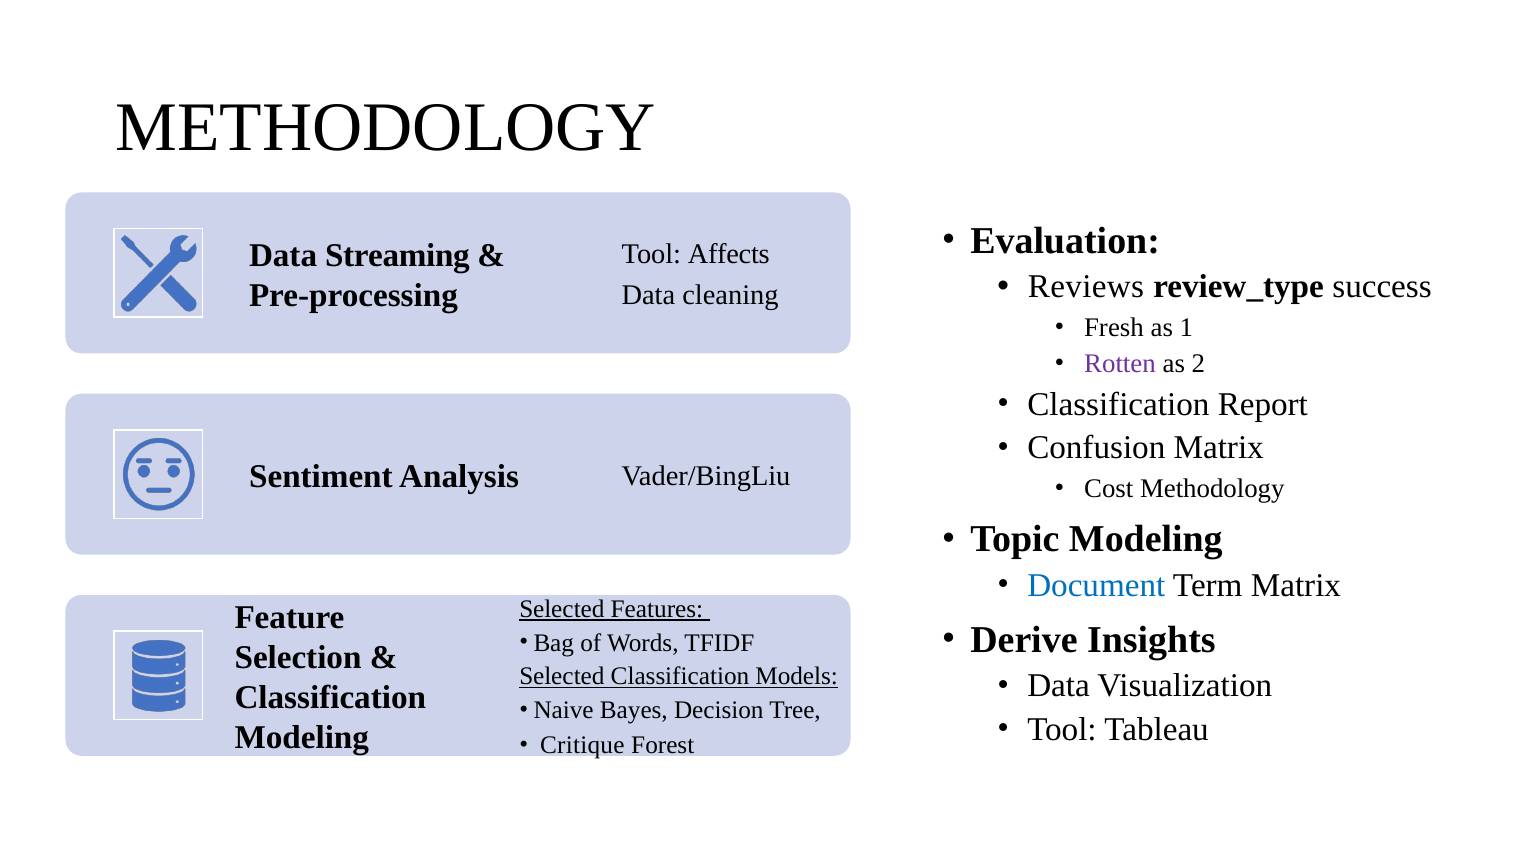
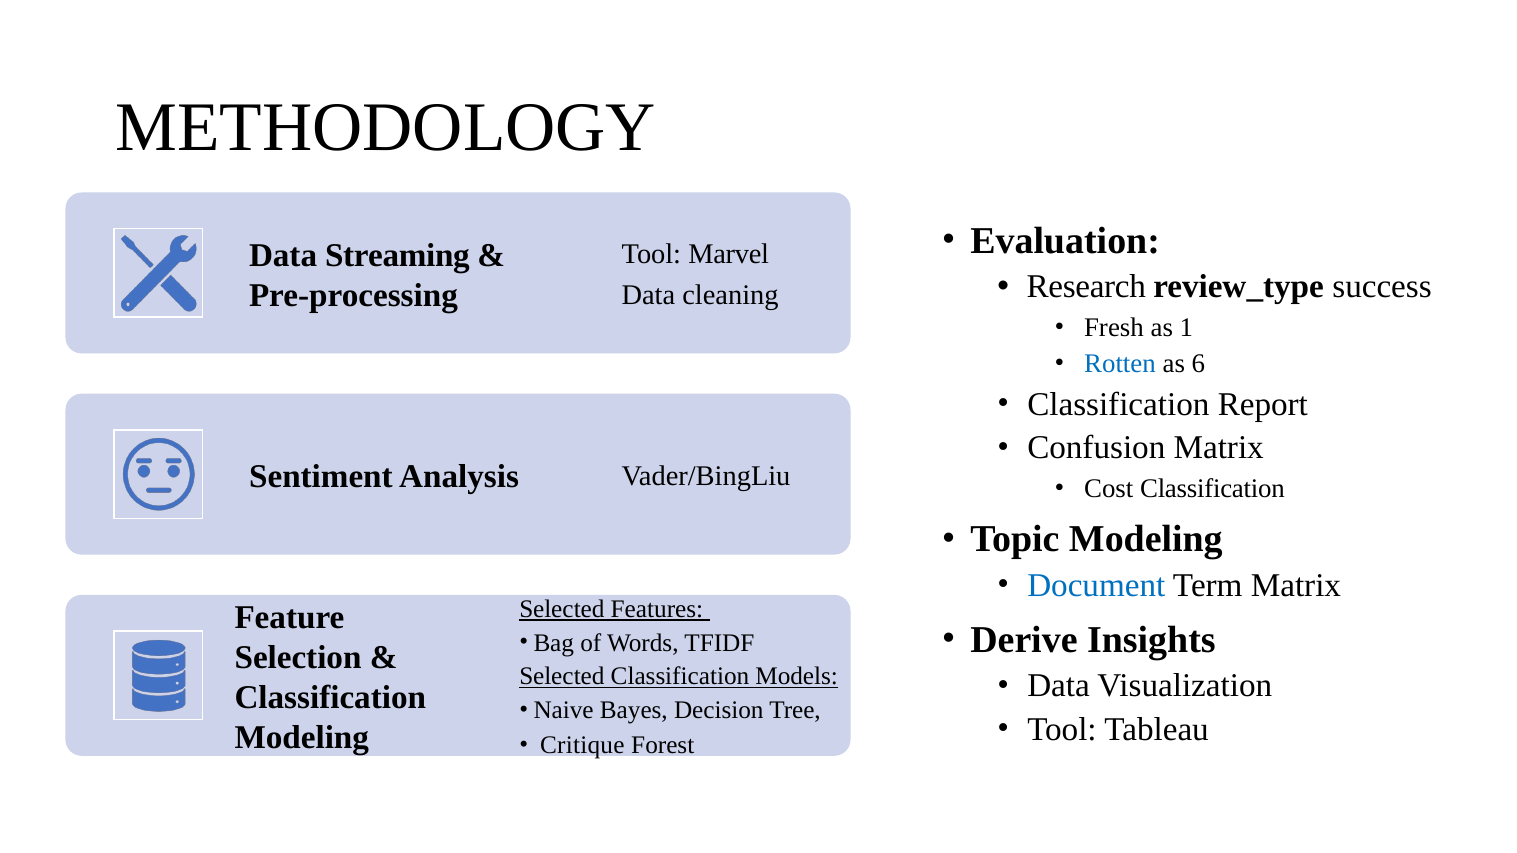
Affects: Affects -> Marvel (729, 254)
Reviews: Reviews -> Research (1086, 287)
Rotten colour: purple -> blue (1120, 364)
2: 2 -> 6 (1198, 364)
Cost Methodology: Methodology -> Classification (1212, 489)
